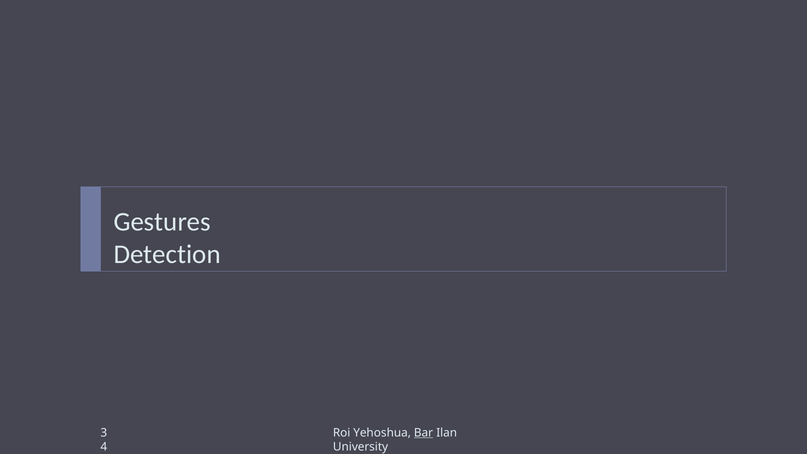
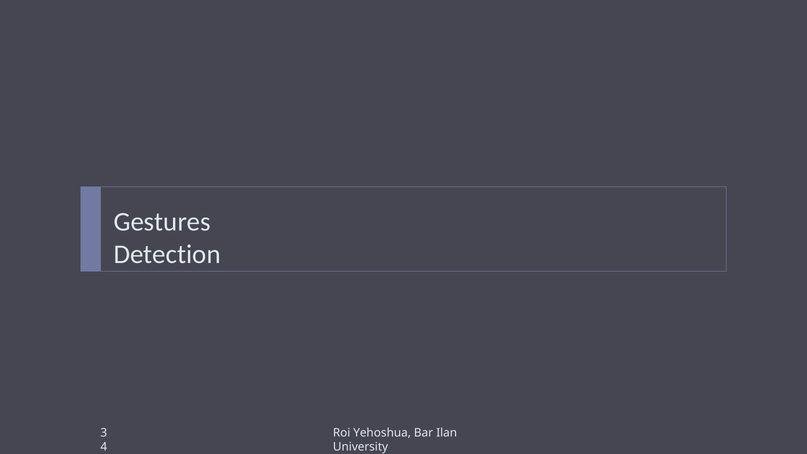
Bar underline: present -> none (423, 433)
